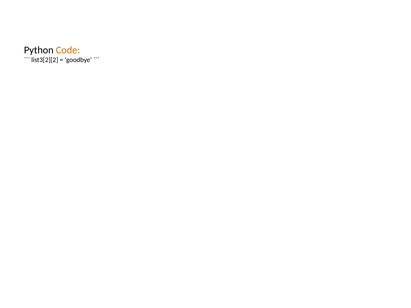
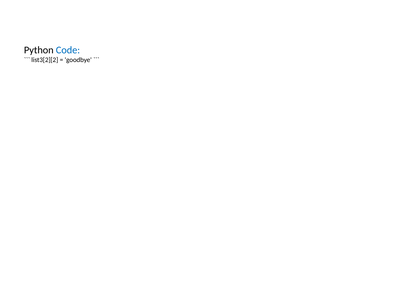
Code colour: orange -> blue (68, 50)
